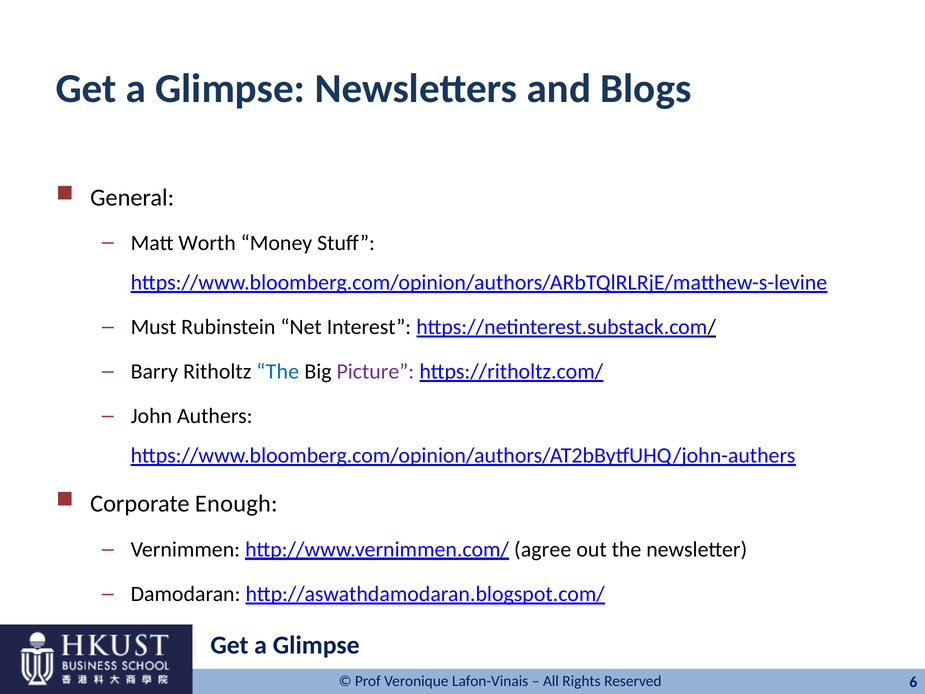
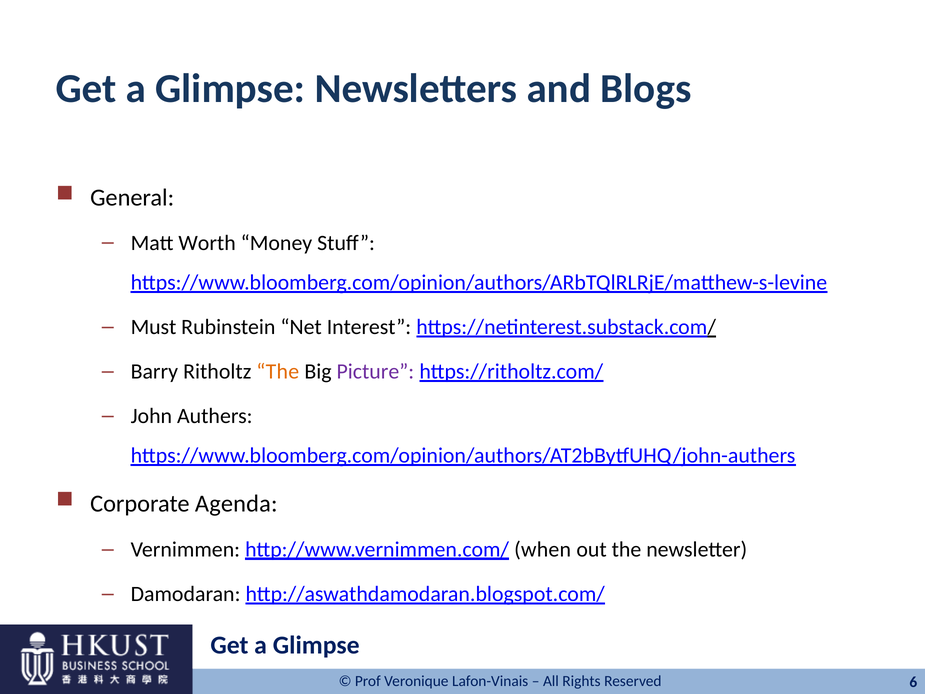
The colour: blue -> orange (278, 372)
Enough: Enough -> Agenda (236, 504)
agree: agree -> when (543, 549)
